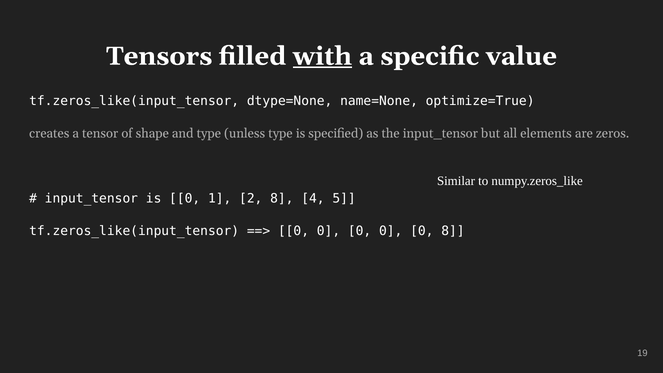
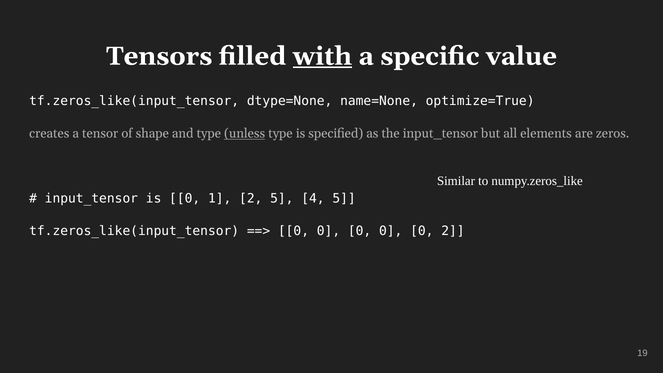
unless underline: none -> present (245, 134)
2 8: 8 -> 5 (282, 199)
0 8: 8 -> 2 (453, 231)
